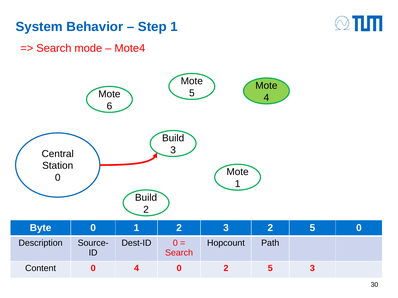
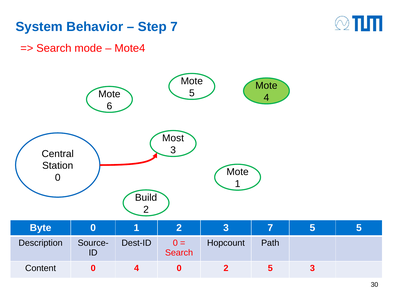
Step 1: 1 -> 7 (174, 27)
Build: Build -> Most (173, 138)
3 2: 2 -> 7 (270, 228)
5 0: 0 -> 5 (359, 228)
